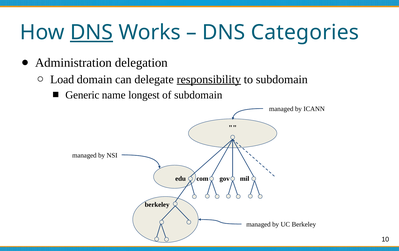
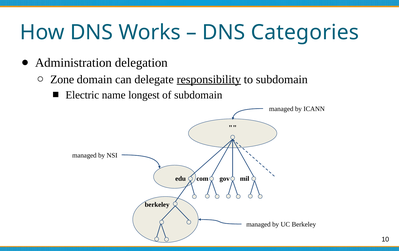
DNS underline: present -> none (92, 32)
Load: Load -> Zone (62, 80)
Generic: Generic -> Electric (82, 95)
